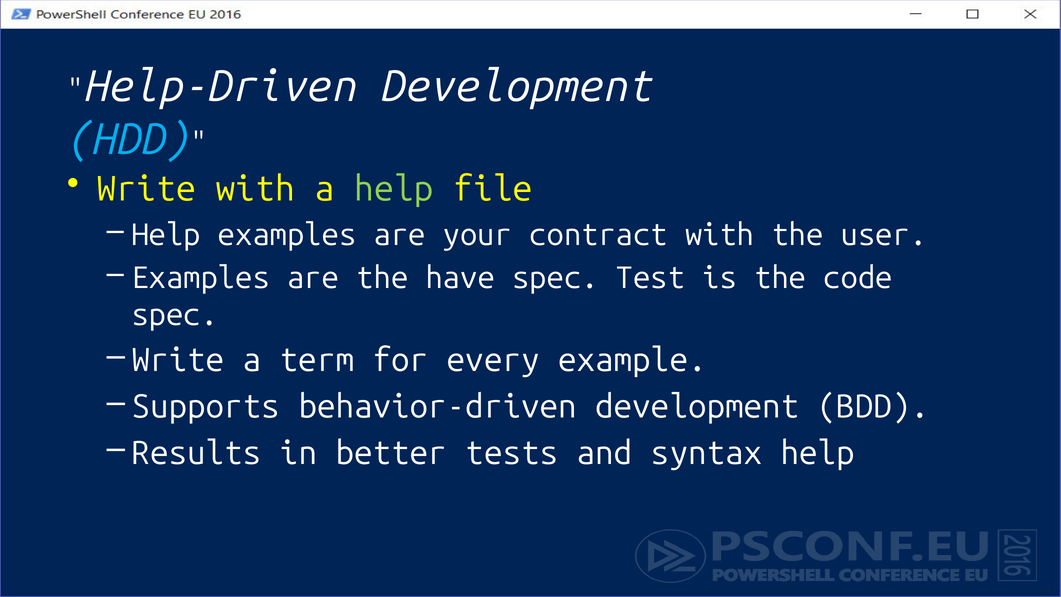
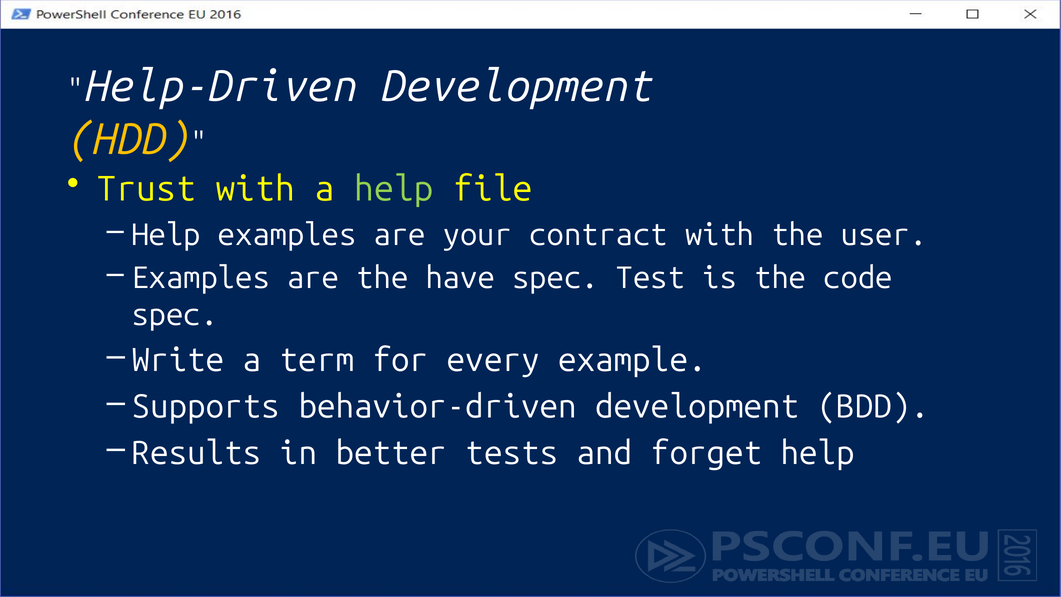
HDD colour: light blue -> yellow (129, 140)
Write: Write -> Trust (146, 189)
syntax: syntax -> forget (707, 453)
